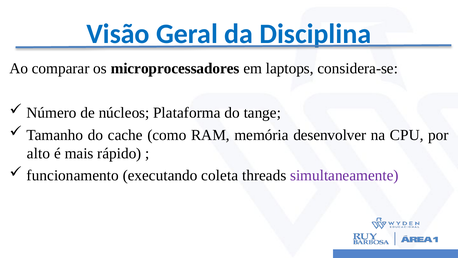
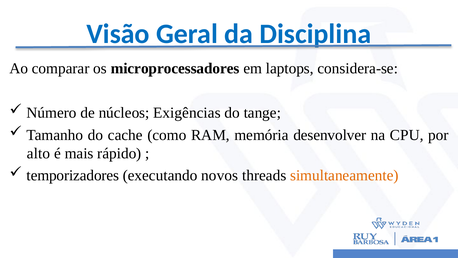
Plataforma: Plataforma -> Exigências (187, 113)
funcionamento: funcionamento -> temporizadores (73, 175)
coleta: coleta -> novos (220, 175)
simultaneamente colour: purple -> orange (344, 175)
